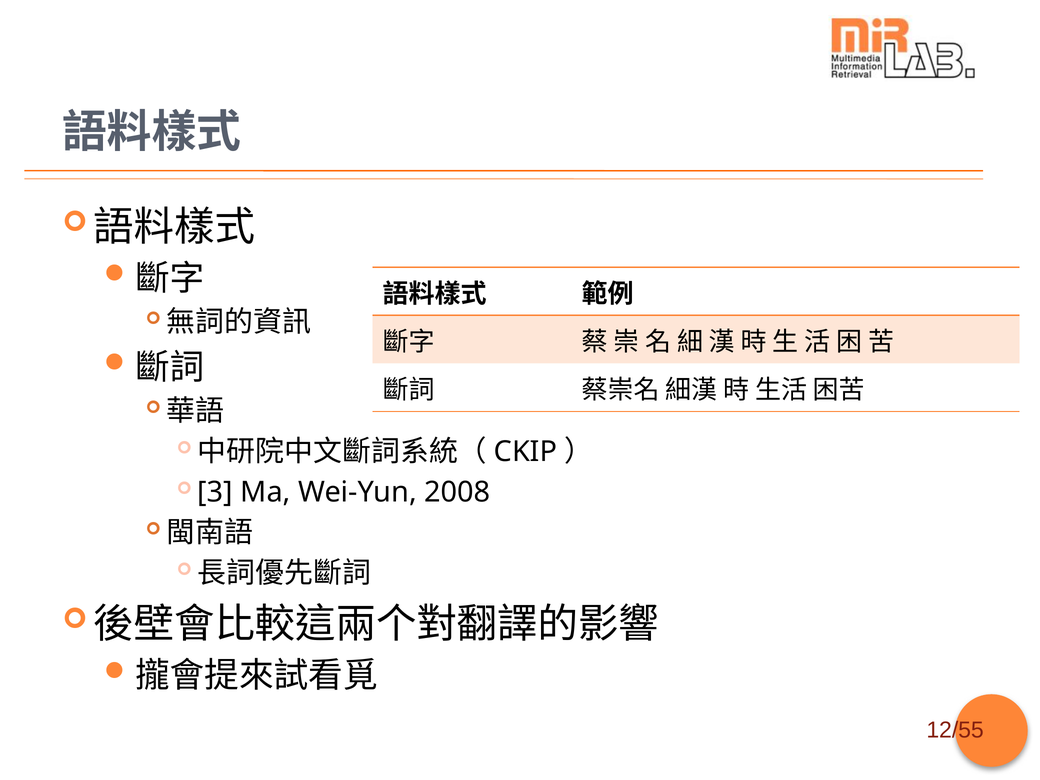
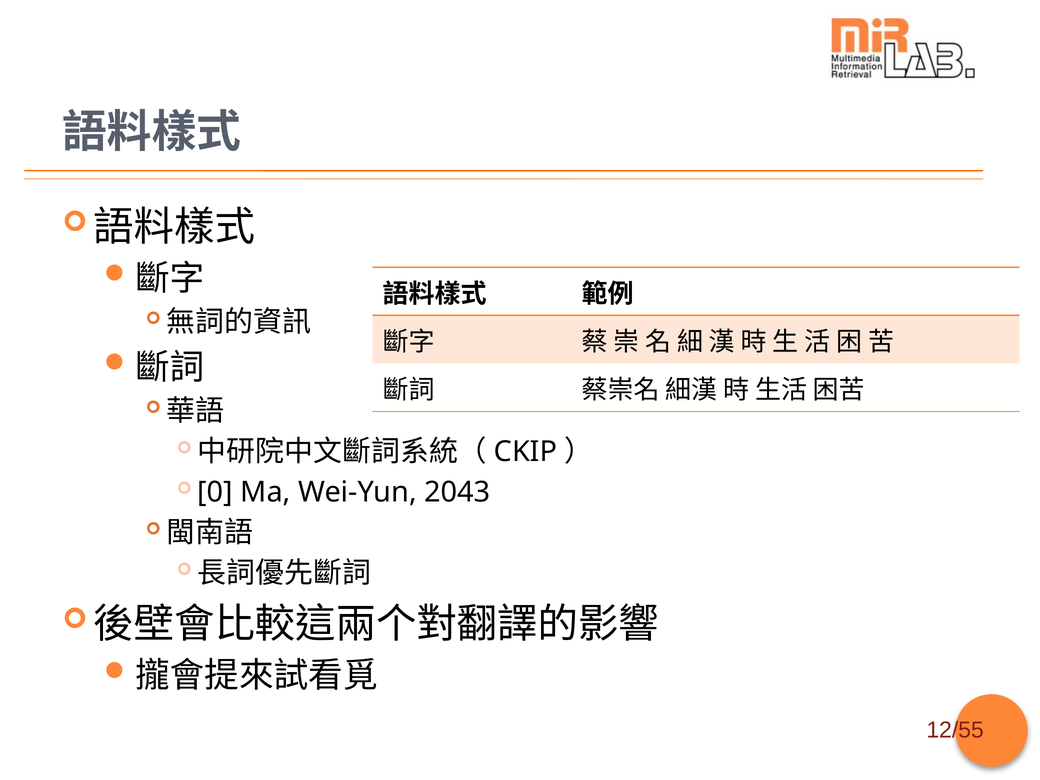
3: 3 -> 0 (215, 492)
2008: 2008 -> 2043 (457, 492)
